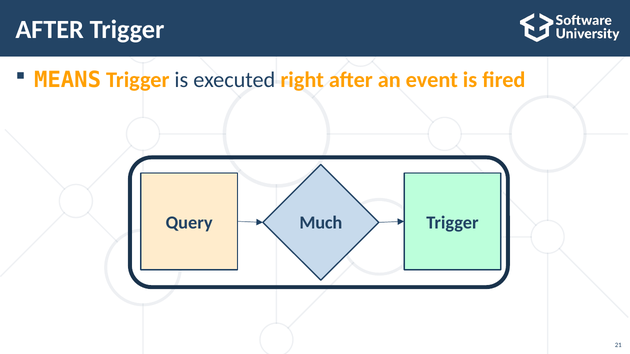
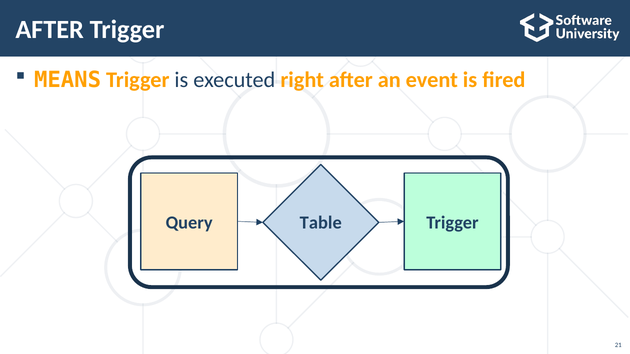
Much: Much -> Table (321, 223)
